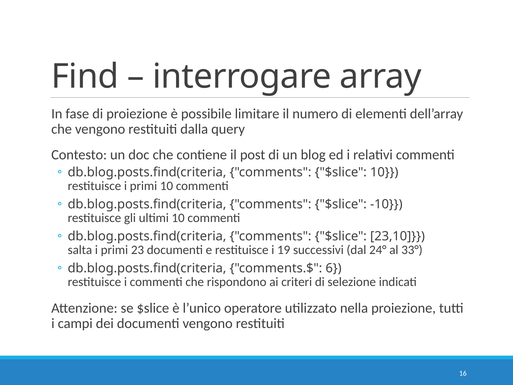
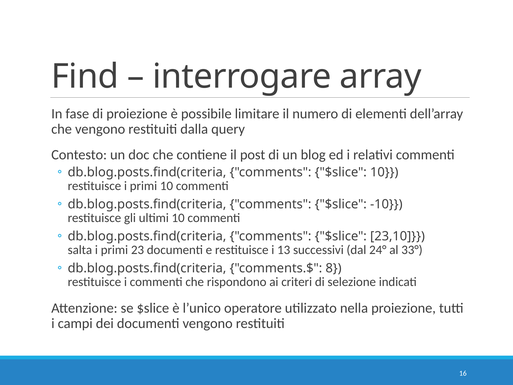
19: 19 -> 13 (284, 250)
6: 6 -> 8 (334, 268)
